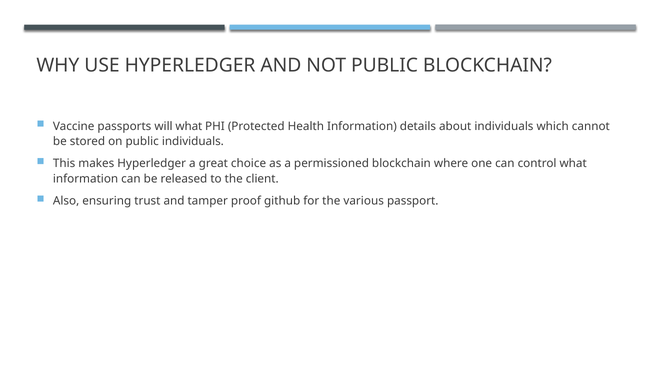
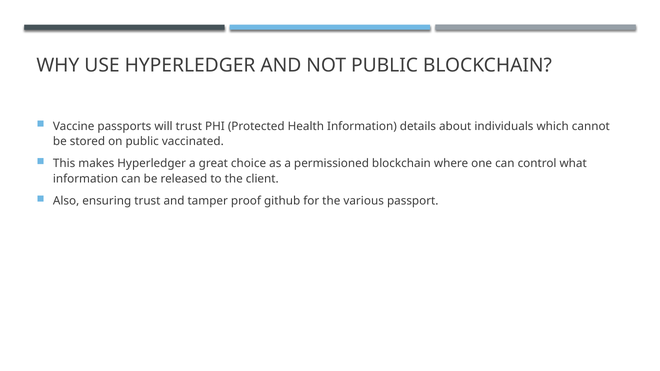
will what: what -> trust (189, 126)
public individuals: individuals -> vaccinated (193, 142)
